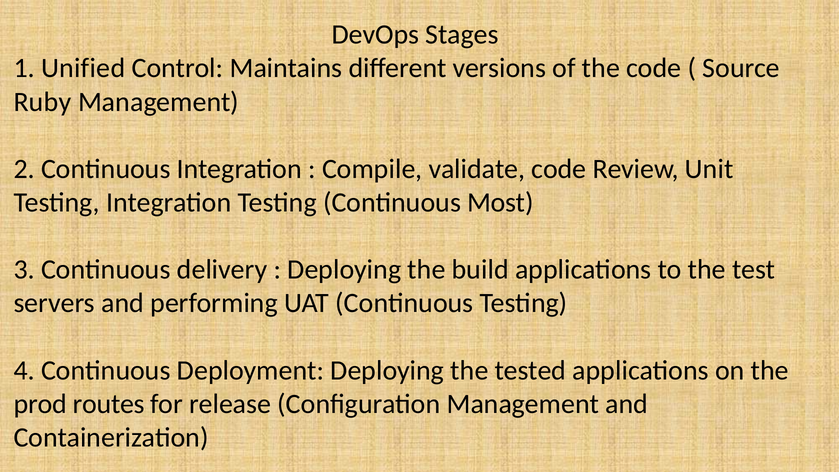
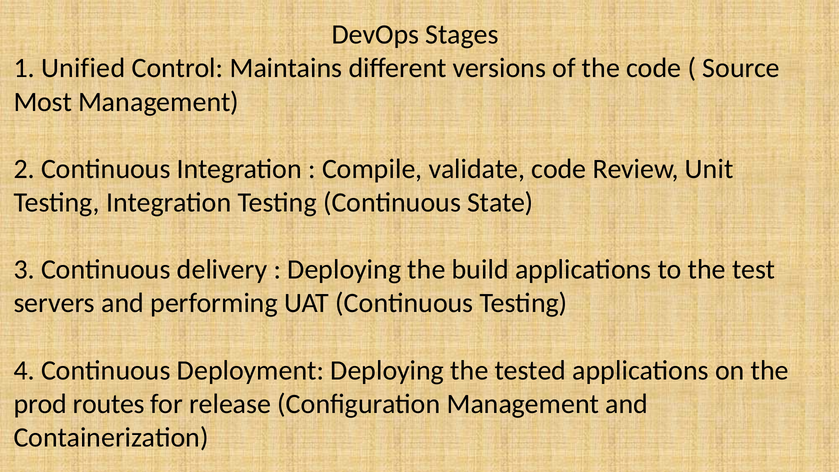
Ruby: Ruby -> Most (43, 102)
Most: Most -> State (500, 202)
